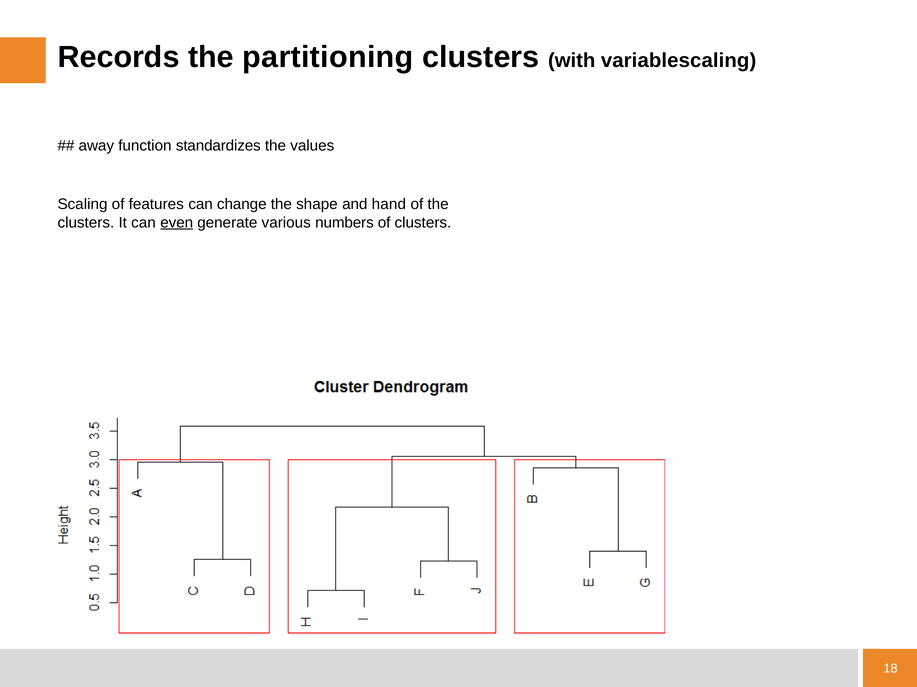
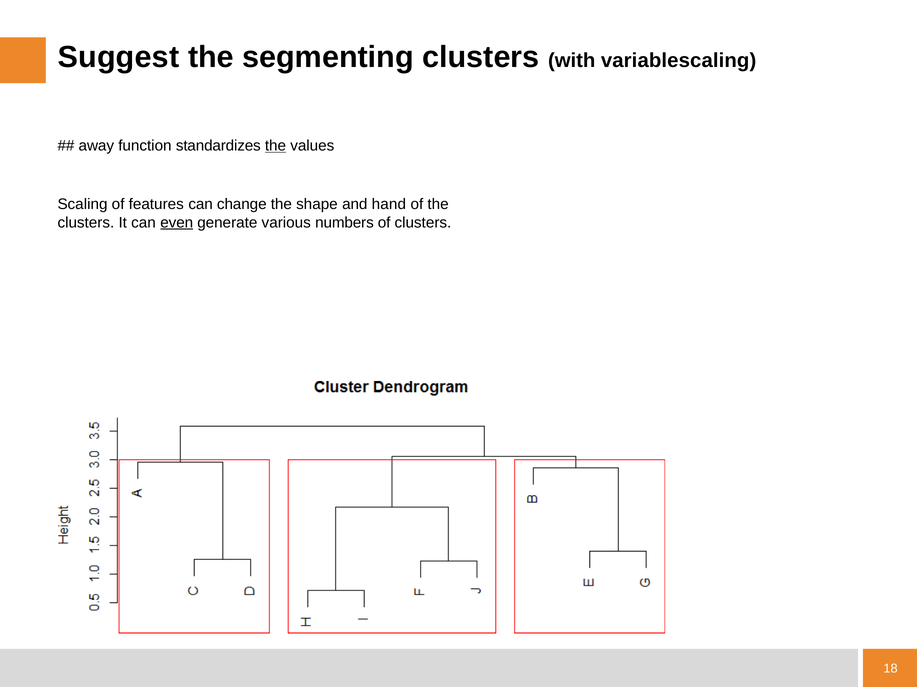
Records: Records -> Suggest (118, 57)
partitioning: partitioning -> segmenting (328, 57)
the underline: none -> present (275, 146)
